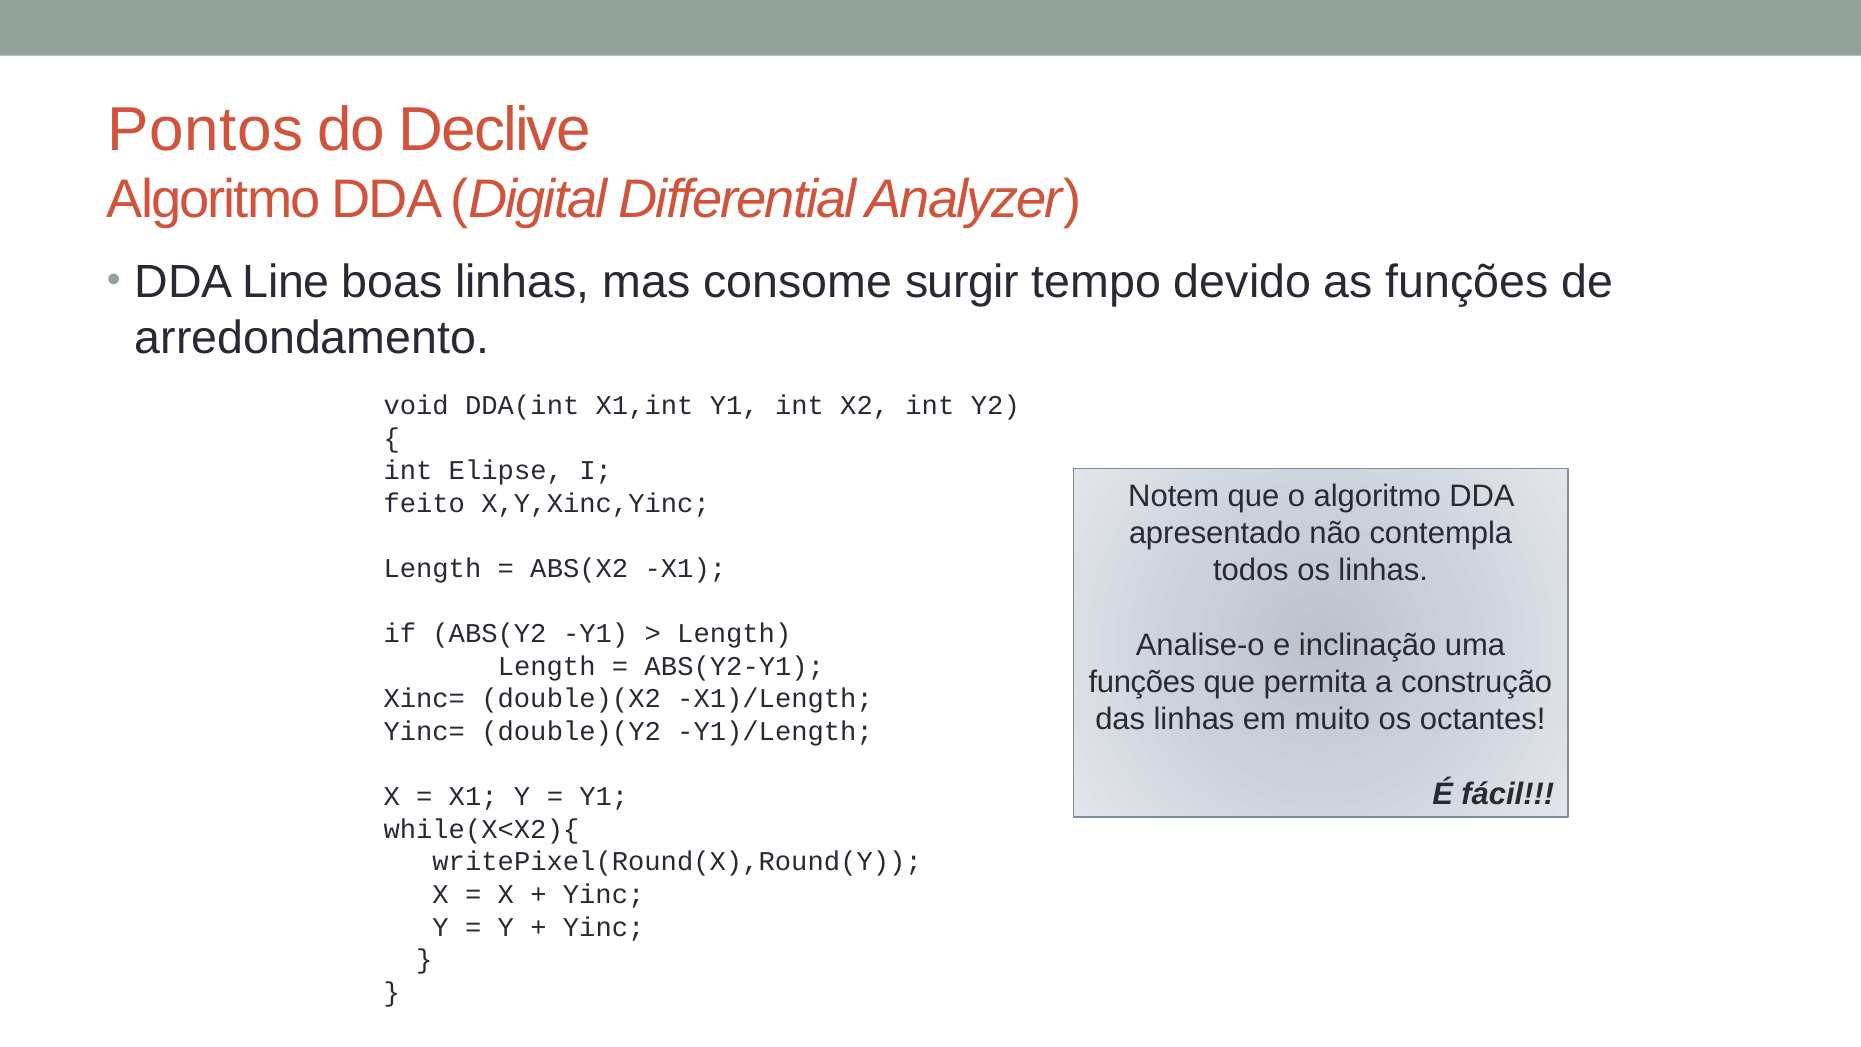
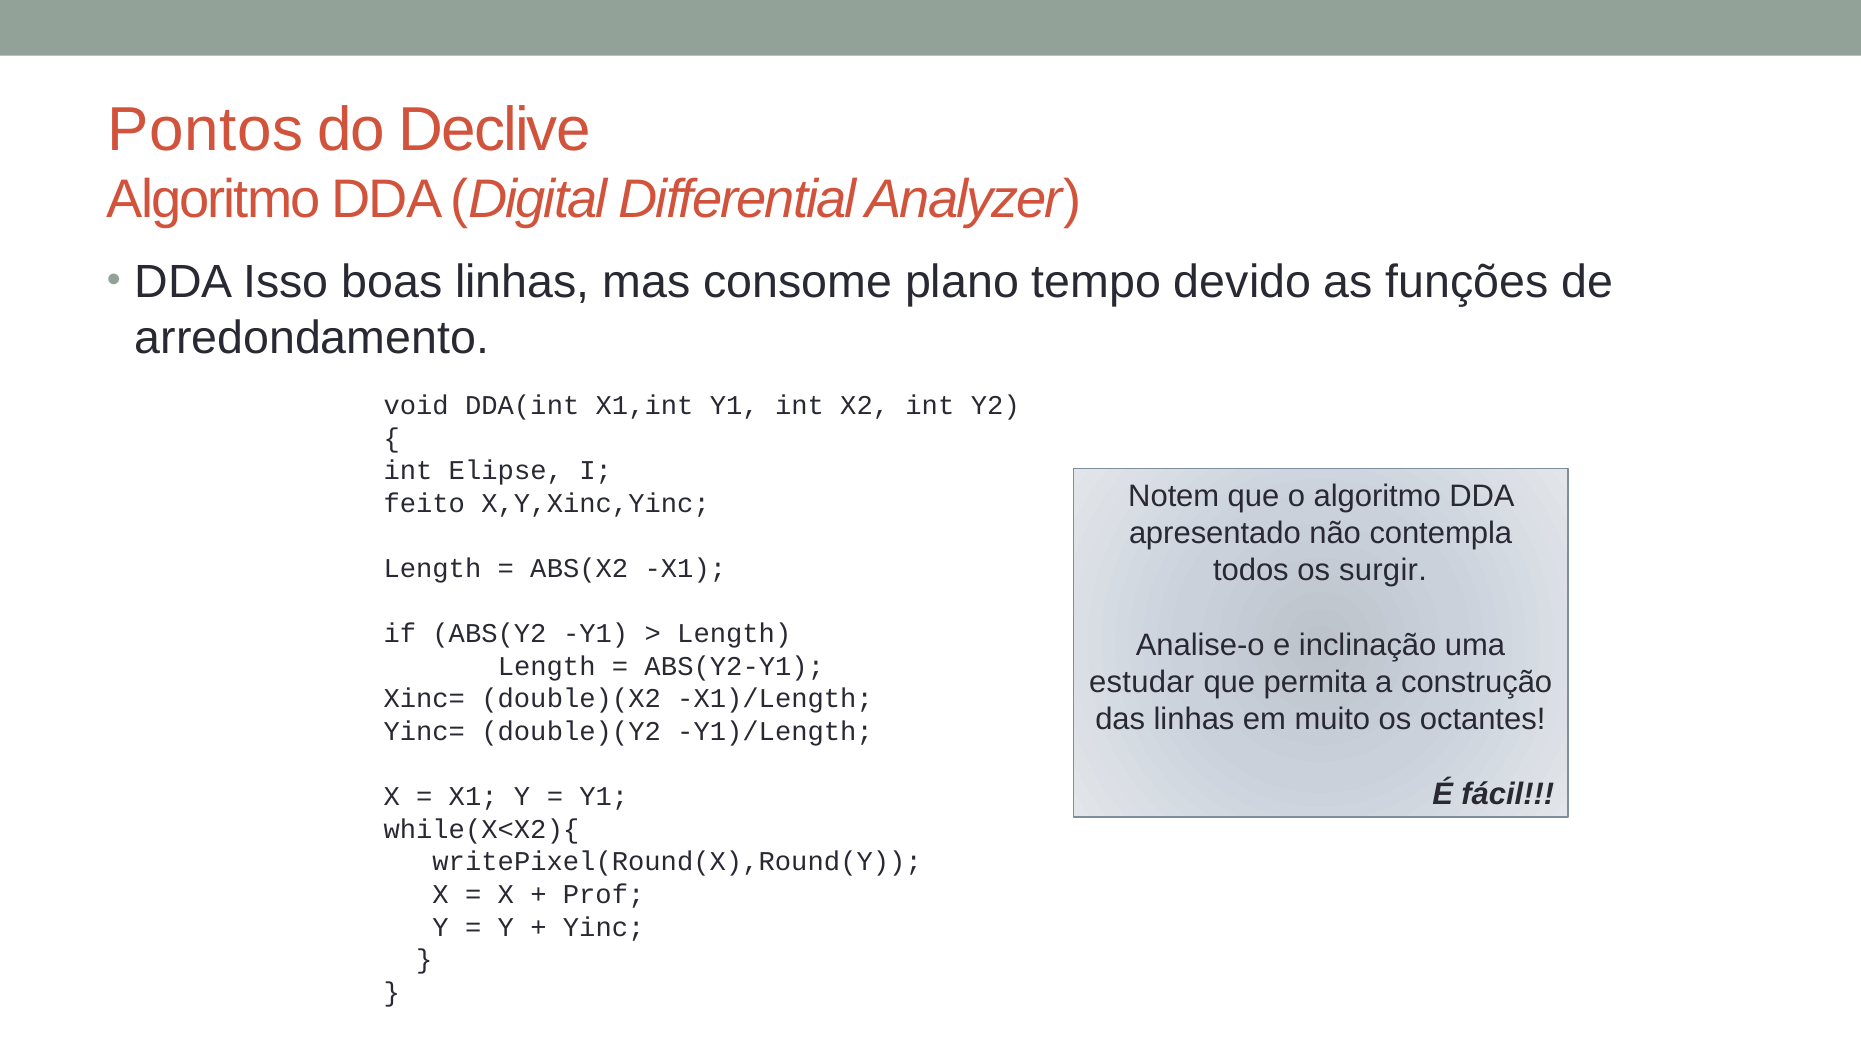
Line: Line -> Isso (286, 282)
surgir: surgir -> plano (962, 282)
os linhas: linhas -> surgir (1383, 570)
funções: funções -> estudar (1142, 682)
Yinc: Yinc -> Prof (604, 894)
